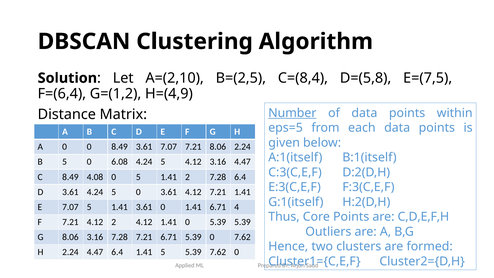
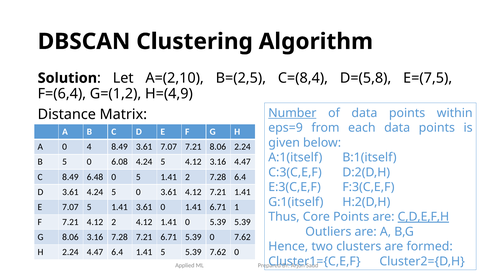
eps=5: eps=5 -> eps=9 (286, 128)
0 0: 0 -> 4 (89, 147)
4.08: 4.08 -> 6.48 (95, 177)
4: 4 -> 1 (237, 207)
C,D,E,F,H underline: none -> present (423, 217)
